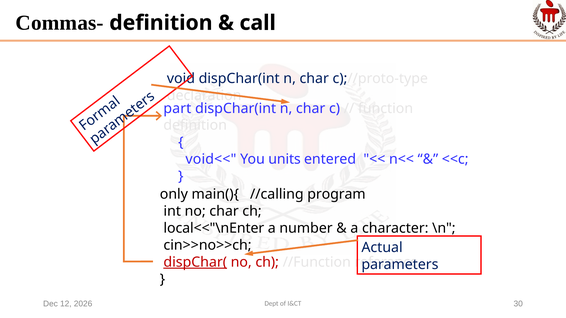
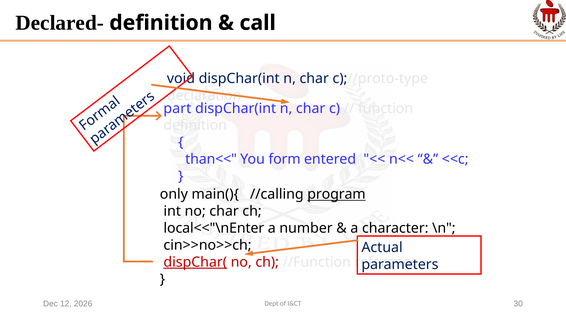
Commas-: Commas- -> Declared- (60, 23)
void<<: void<< -> than<< (211, 159)
units: units -> form (285, 159)
program underline: none -> present (336, 194)
